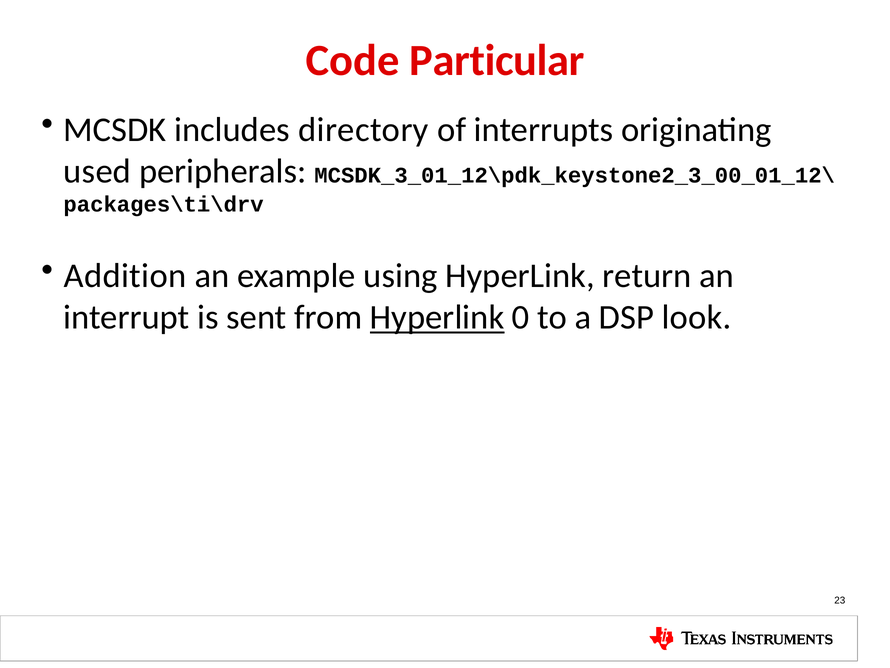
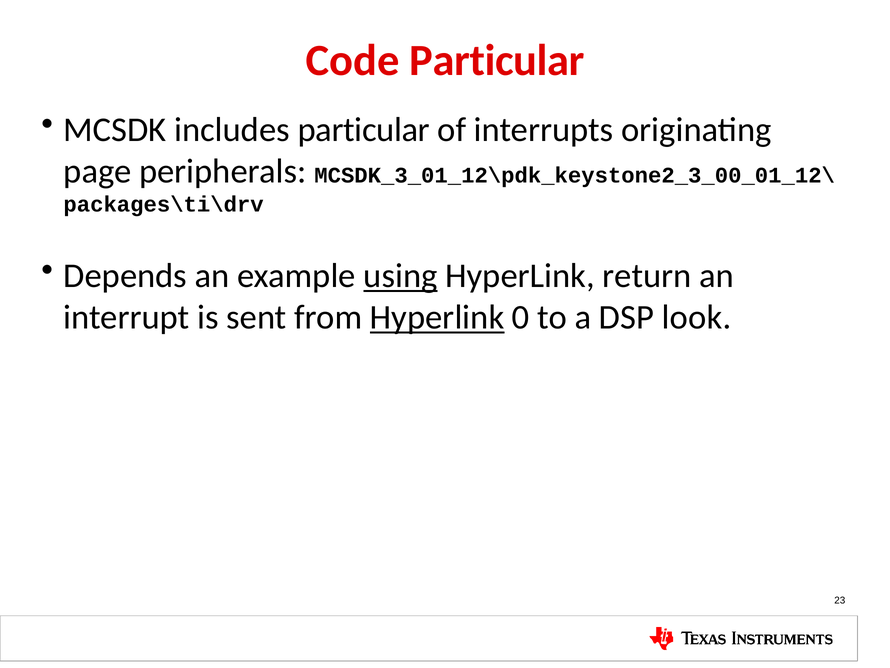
includes directory: directory -> particular (364, 130)
used: used -> page (97, 171)
Addition: Addition -> Depends (125, 276)
using underline: none -> present (400, 276)
